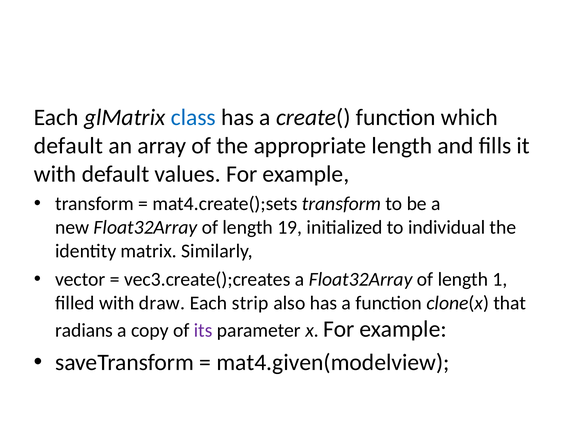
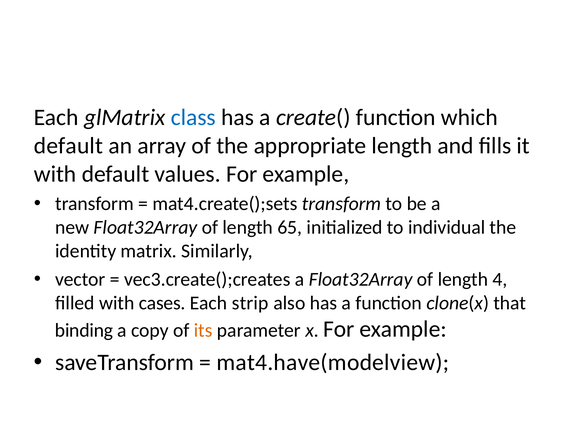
19: 19 -> 65 (290, 228)
1: 1 -> 4 (500, 280)
draw: draw -> cases (162, 303)
radians: radians -> binding (84, 331)
its colour: purple -> orange (203, 331)
mat4.given(modelview: mat4.given(modelview -> mat4.have(modelview (333, 363)
